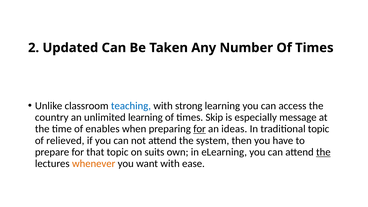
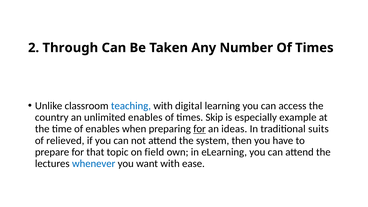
Updated: Updated -> Through (70, 48)
strong: strong -> digital (189, 106)
unlimited learning: learning -> enables (145, 117)
message: message -> example (298, 117)
traditional topic: topic -> suits (318, 129)
suits: suits -> field (154, 152)
the underline: present -> none (323, 152)
whenever colour: orange -> blue (94, 164)
